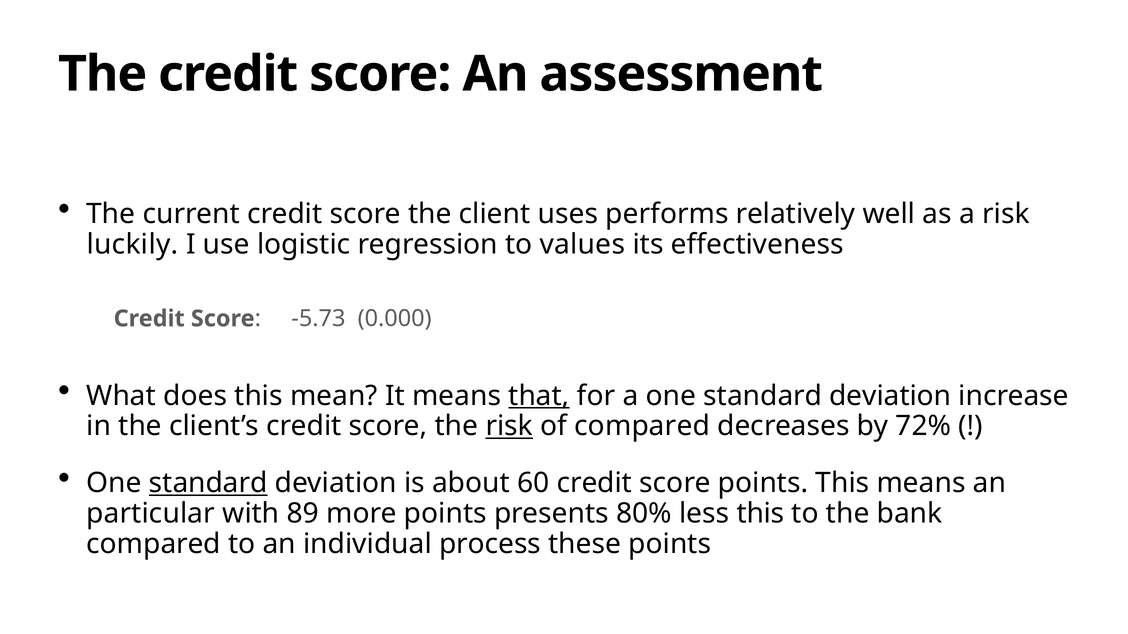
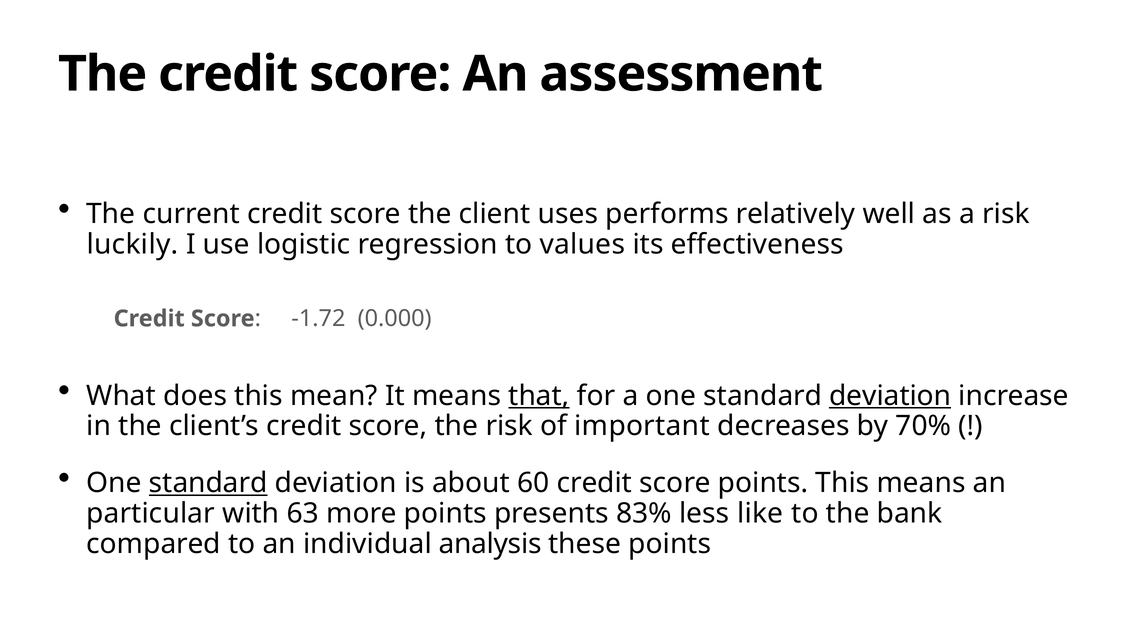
-5.73: -5.73 -> -1.72 (318, 319)
deviation underline: none -> present (890, 396)
risk underline: present -> none (509, 427)
of compared: compared -> important (642, 427)
72%: 72% -> 70% (923, 427)
89: 89 -> 63 (303, 514)
80%: 80% -> 83% (644, 514)
less this: this -> like (760, 514)
process: process -> analysis (490, 544)
